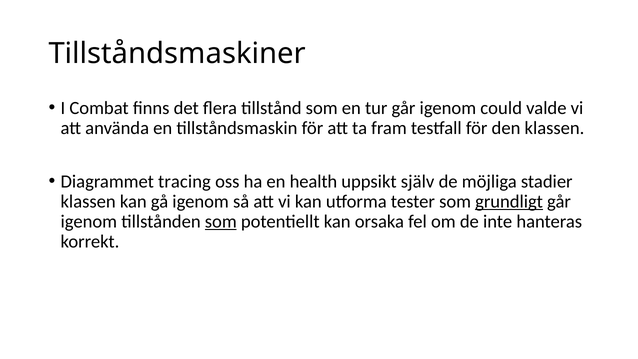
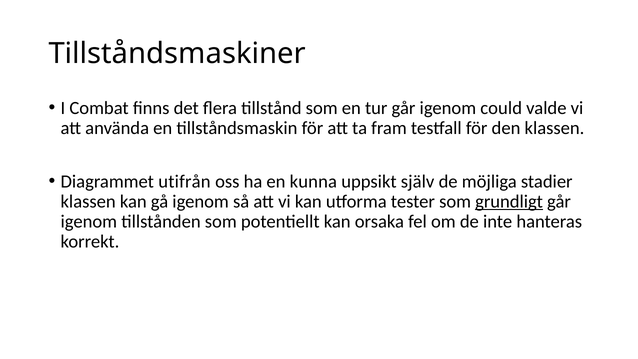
tracing: tracing -> utifrån (184, 181)
health: health -> kunna (313, 181)
som underline: present -> none (221, 221)
